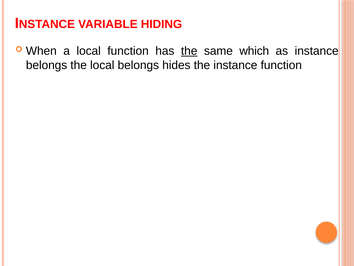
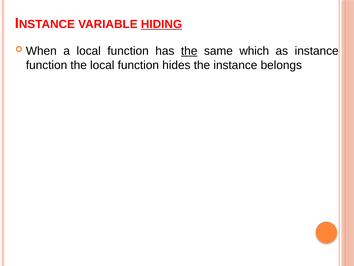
HIDING underline: none -> present (161, 24)
belongs: belongs -> function (47, 65)
the local belongs: belongs -> function (138, 65)
instance function: function -> belongs (281, 65)
